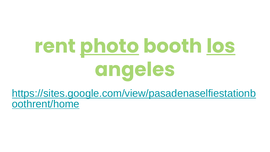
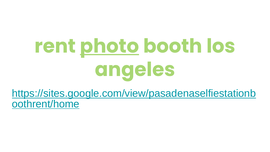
los underline: present -> none (221, 46)
